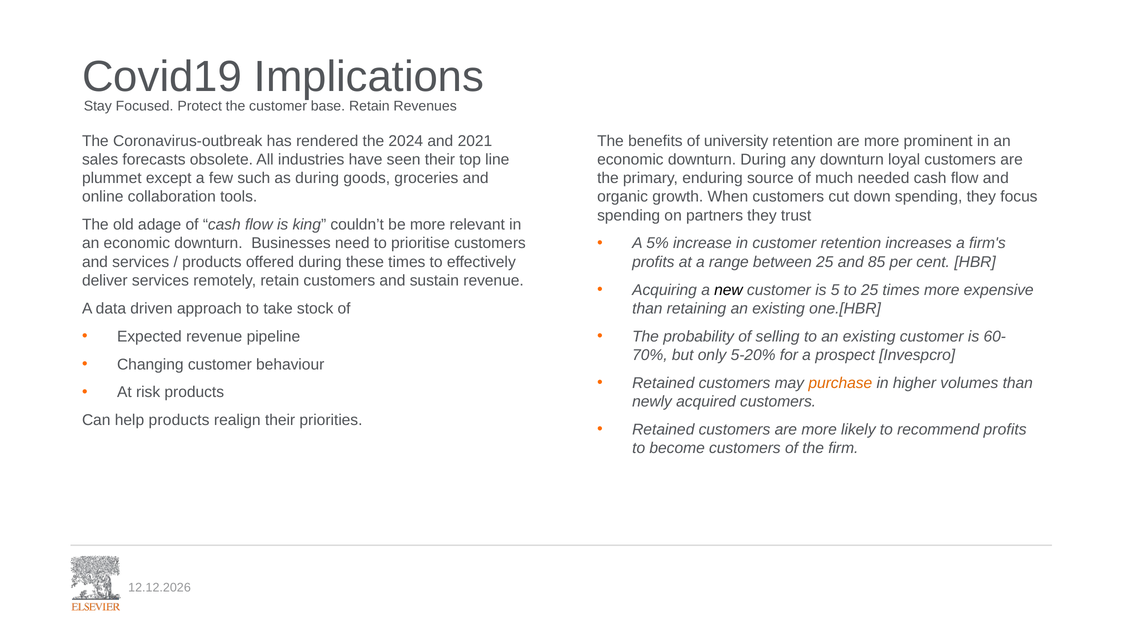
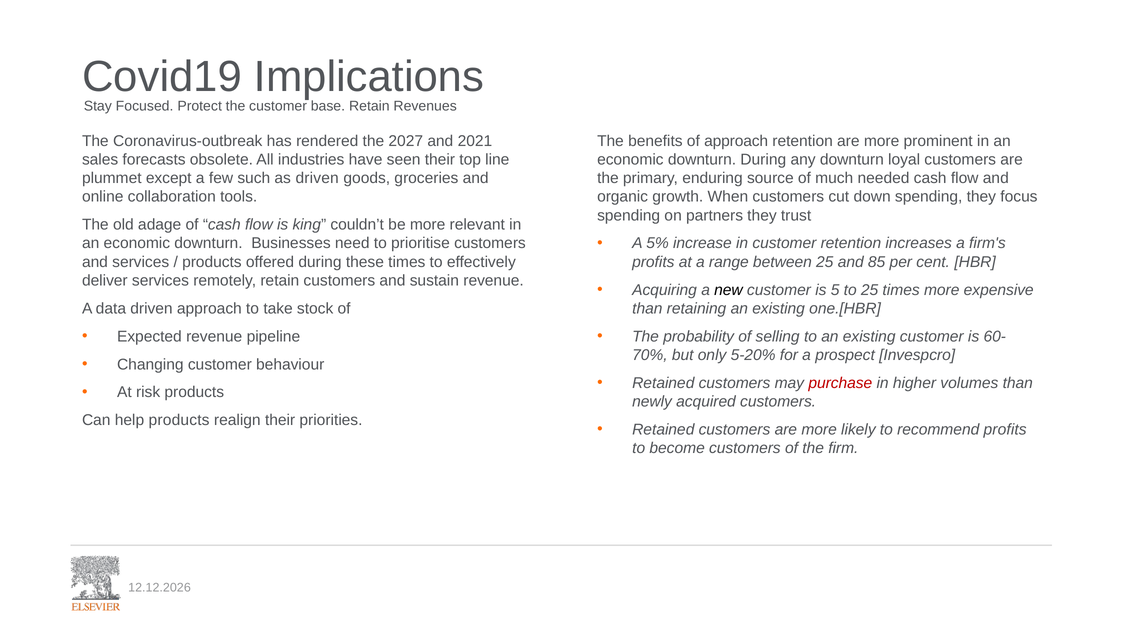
2024: 2024 -> 2027 (406, 141)
of university: university -> approach (736, 141)
as during: during -> driven (317, 178)
purchase colour: orange -> red (840, 383)
